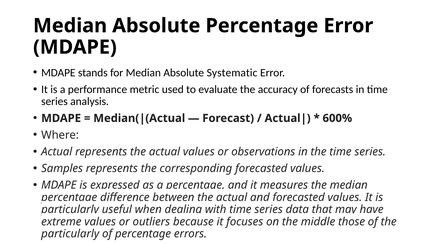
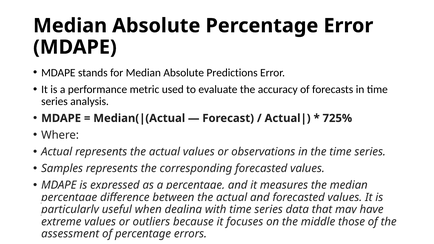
Systematic: Systematic -> Predictions (232, 73)
600%: 600% -> 725% (337, 118)
particularly: particularly -> assessment (70, 234)
